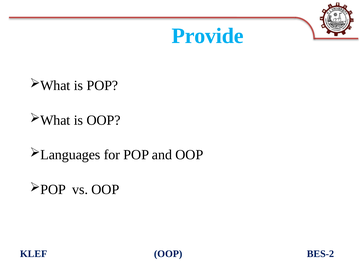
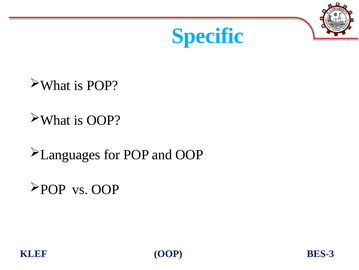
Provide: Provide -> Specific (208, 36)
BES-2: BES-2 -> BES-3 (320, 253)
